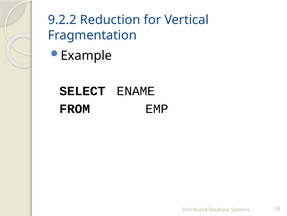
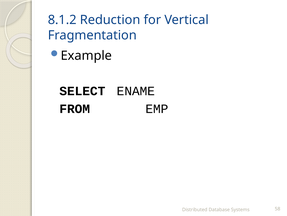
9.2.2: 9.2.2 -> 8.1.2 (62, 20)
